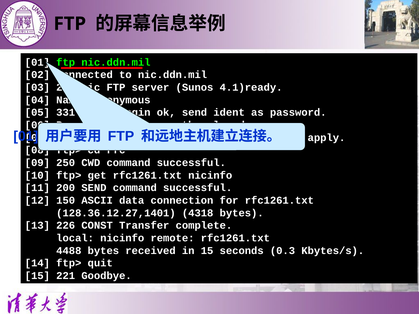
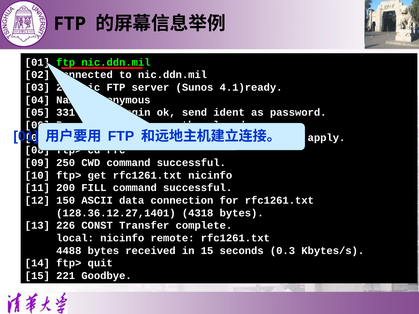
200 SEND: SEND -> FILL (94, 188)
